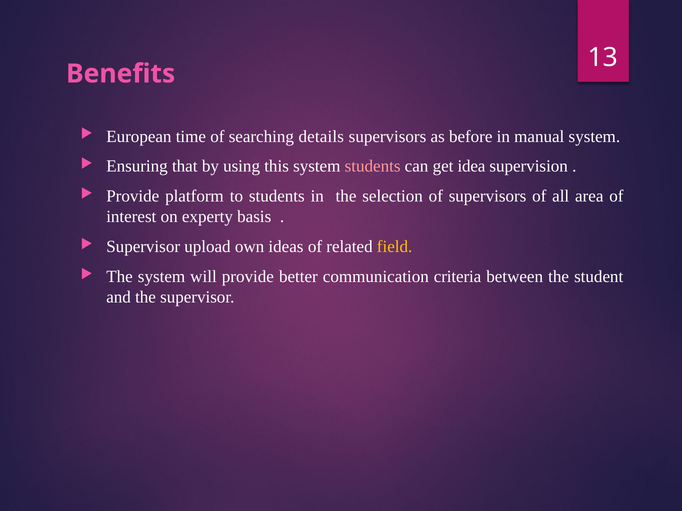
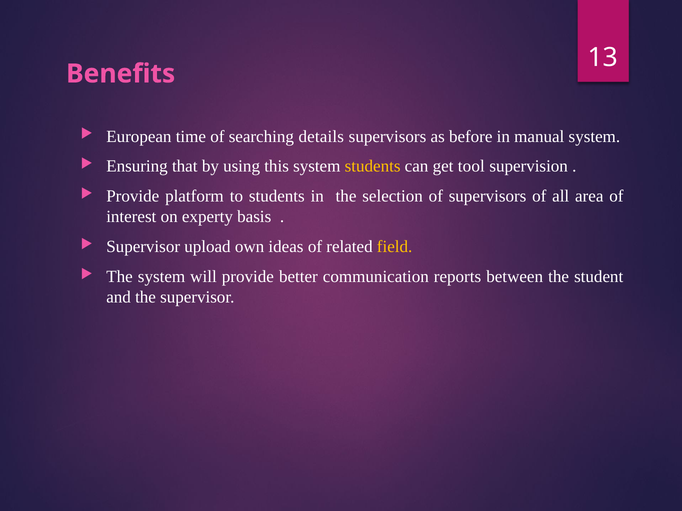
students colour: pink -> yellow (373, 167)
idea: idea -> tool (471, 167)
criteria: criteria -> reports (457, 277)
